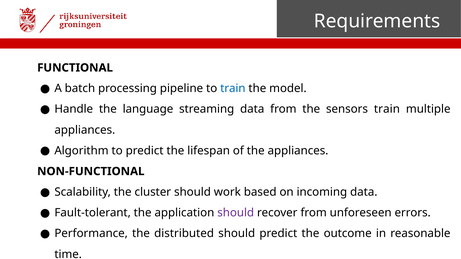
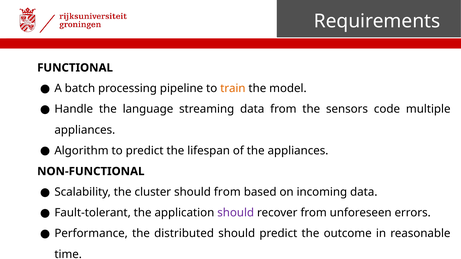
train colour: blue -> orange (233, 89)
sensors train: train -> code (387, 109)
should work: work -> from (227, 192)
